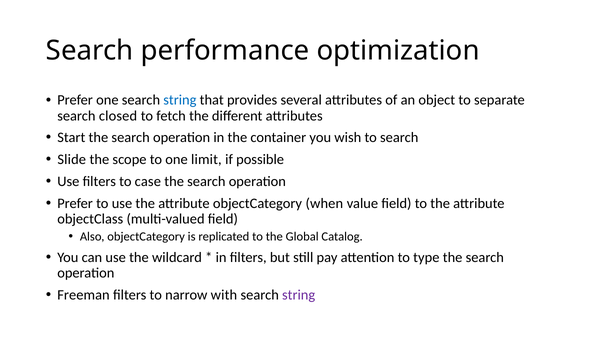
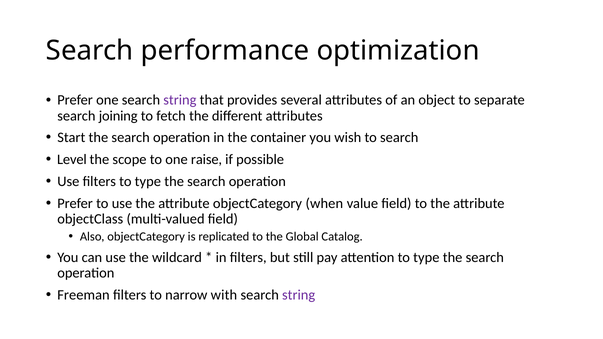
string colour: blue -> purple (180, 100)
closed: closed -> joining (118, 116)
Slide: Slide -> Level (72, 160)
limit: limit -> raise (207, 160)
filters to case: case -> type (148, 182)
